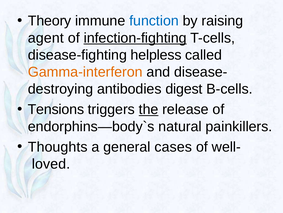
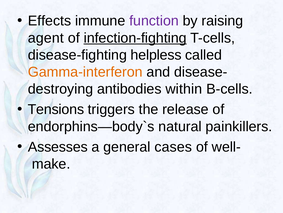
Theory: Theory -> Effects (50, 21)
function colour: blue -> purple (154, 21)
digest: digest -> within (184, 89)
the underline: present -> none (149, 109)
Thoughts: Thoughts -> Assesses (58, 146)
loved: loved -> make (51, 163)
